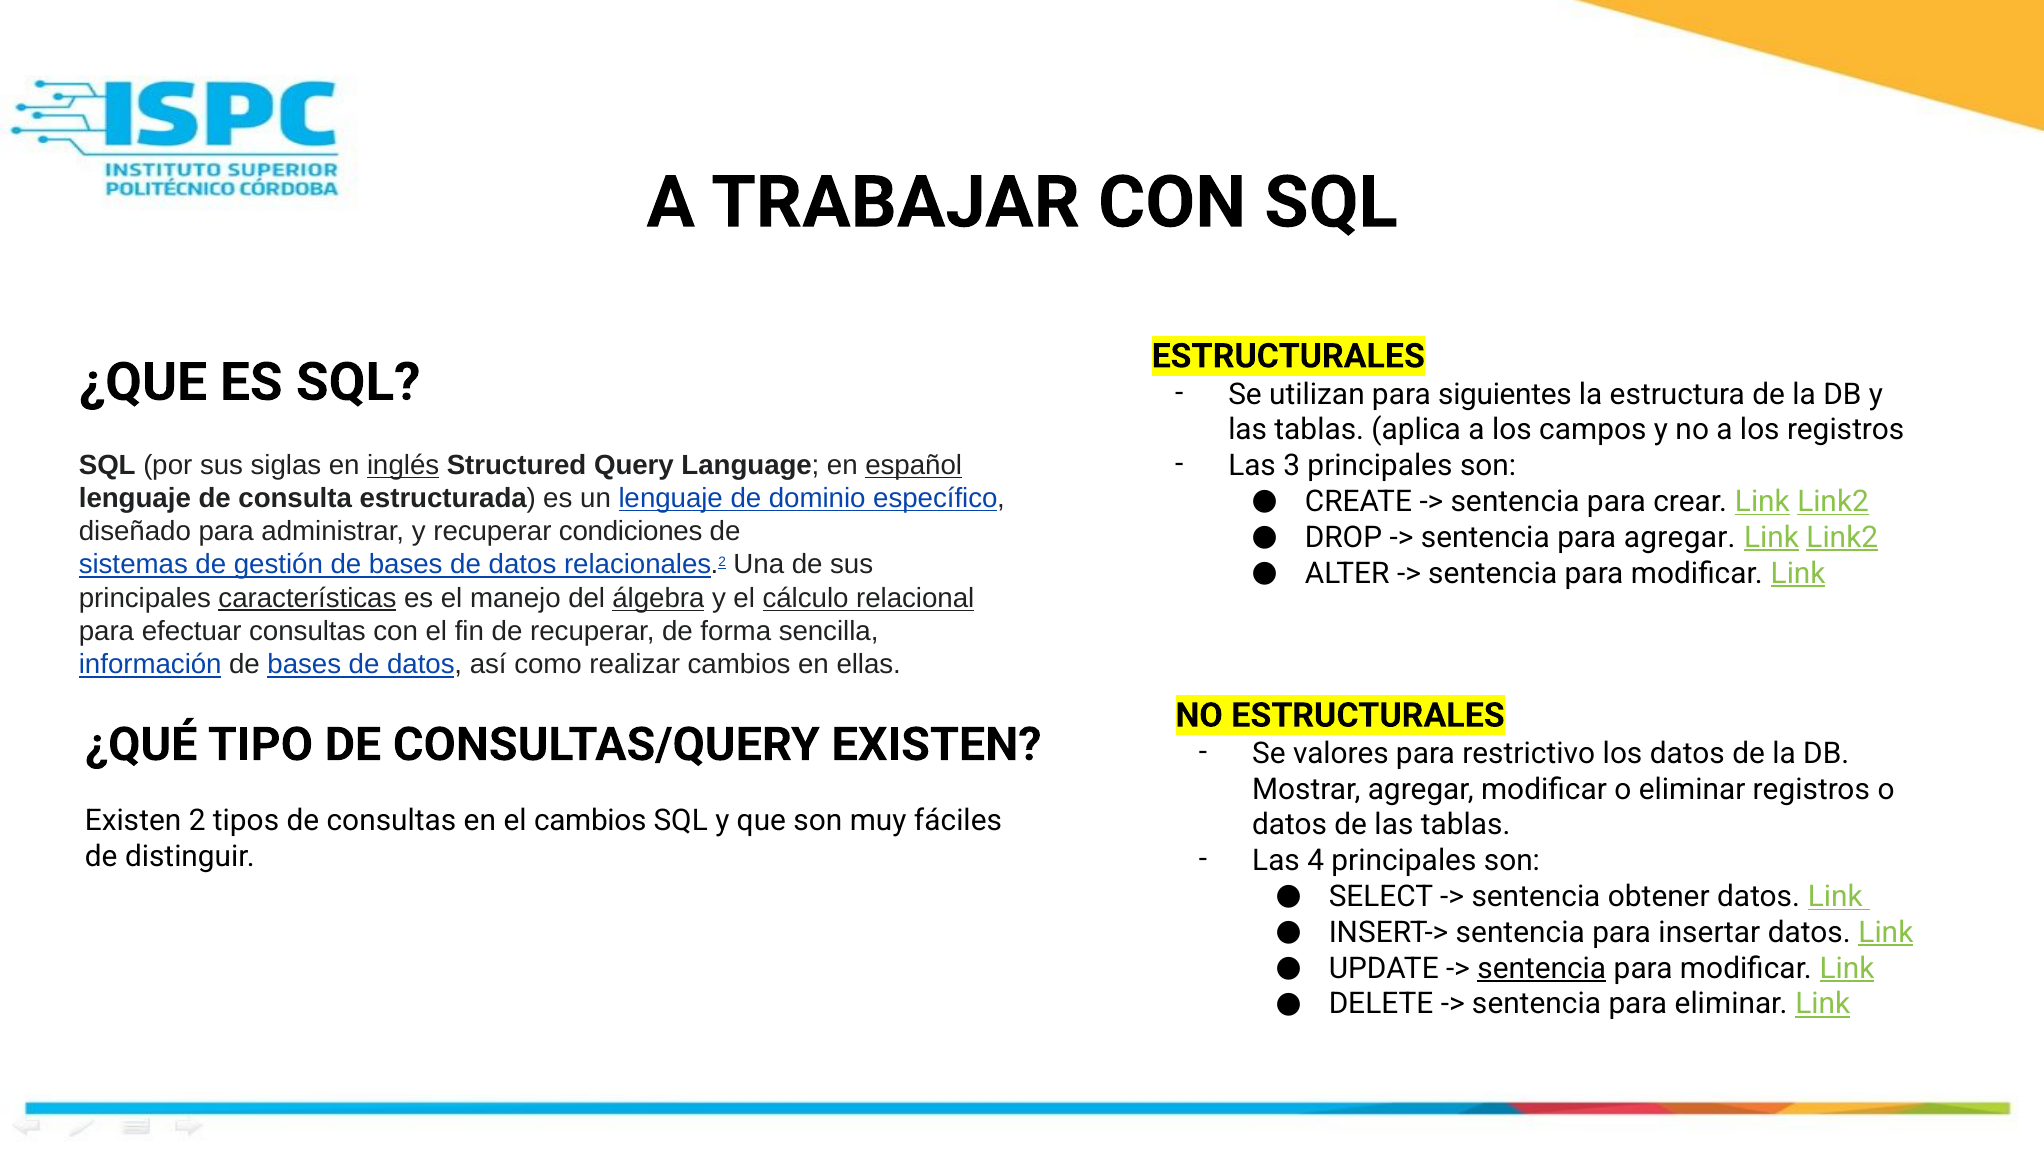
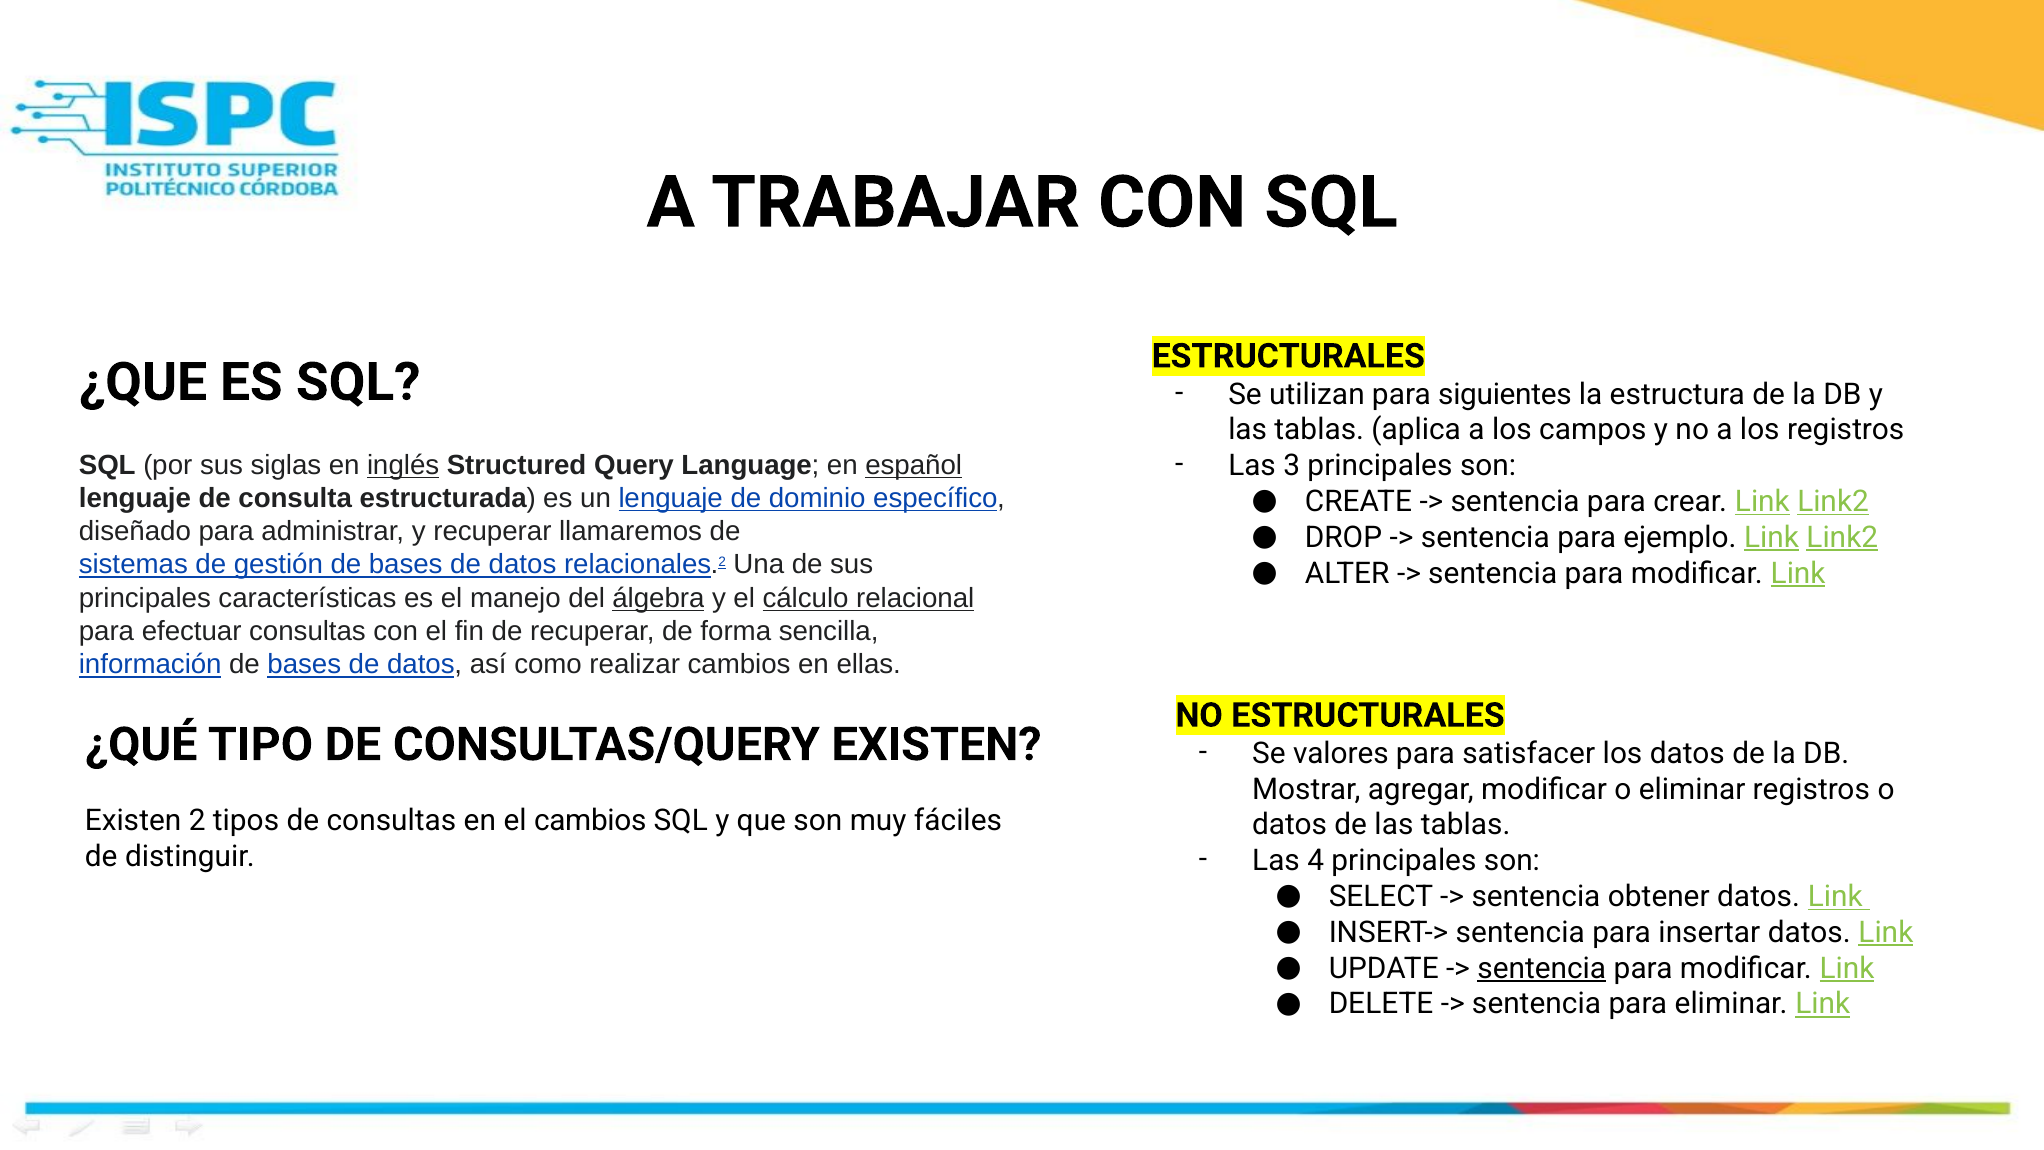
condiciones: condiciones -> llamaremos (631, 531)
para agregar: agregar -> ejemplo (1680, 537)
características underline: present -> none (307, 598)
restrictivo: restrictivo -> satisfacer (1529, 753)
